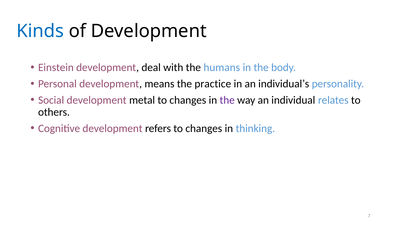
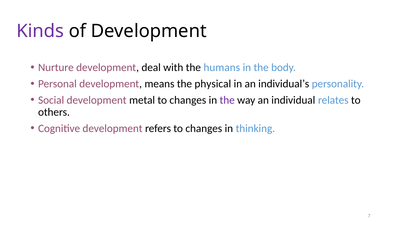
Kinds colour: blue -> purple (40, 31)
Einstein: Einstein -> Nurture (56, 67)
practice: practice -> physical (213, 84)
